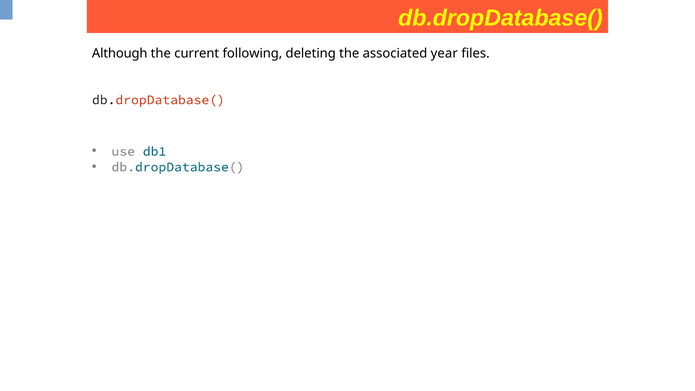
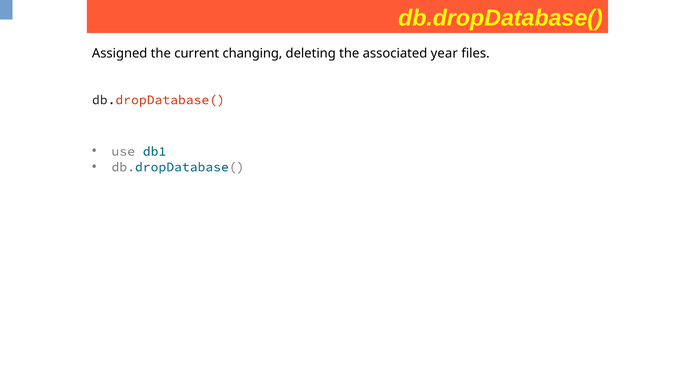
Although: Although -> Assigned (120, 54)
following: following -> changing (252, 54)
